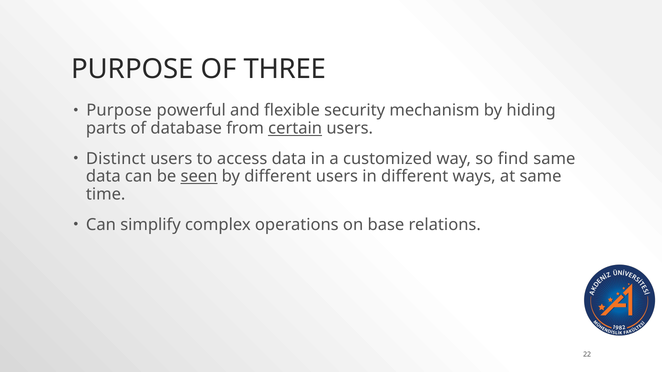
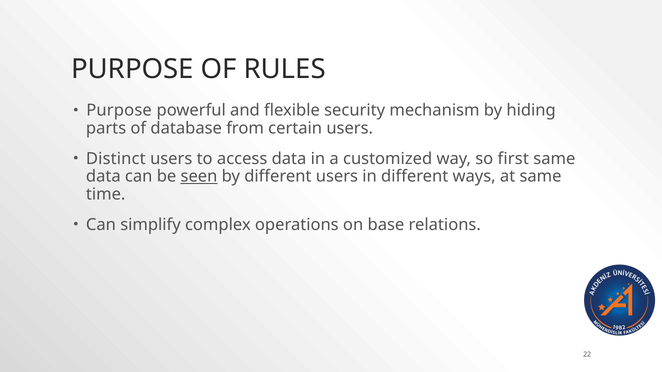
THREE: THREE -> RULES (285, 69)
certain underline: present -> none (295, 129)
find: find -> first (513, 159)
